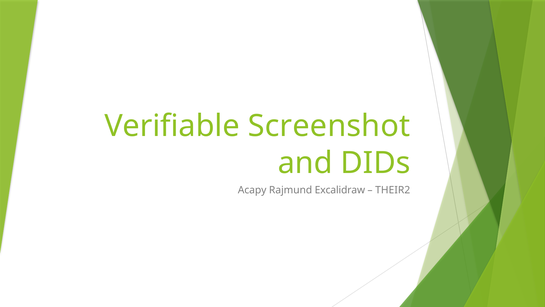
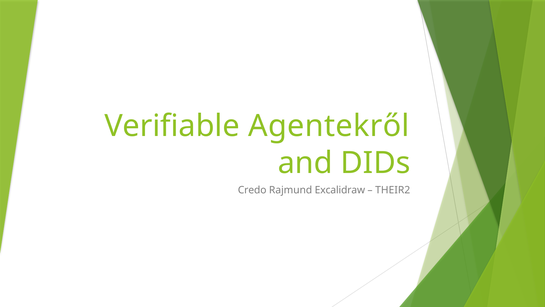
Screenshot: Screenshot -> Agentekről (329, 126)
Acapy: Acapy -> Credo (252, 190)
